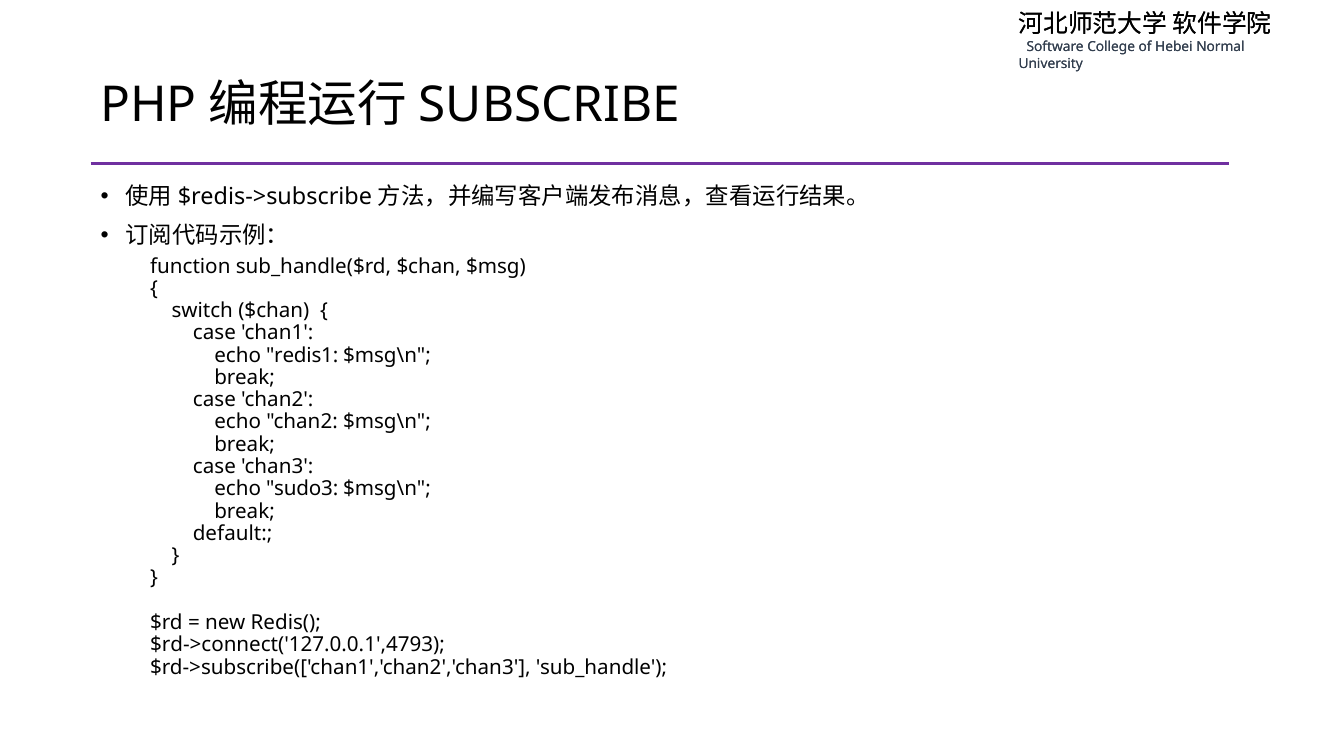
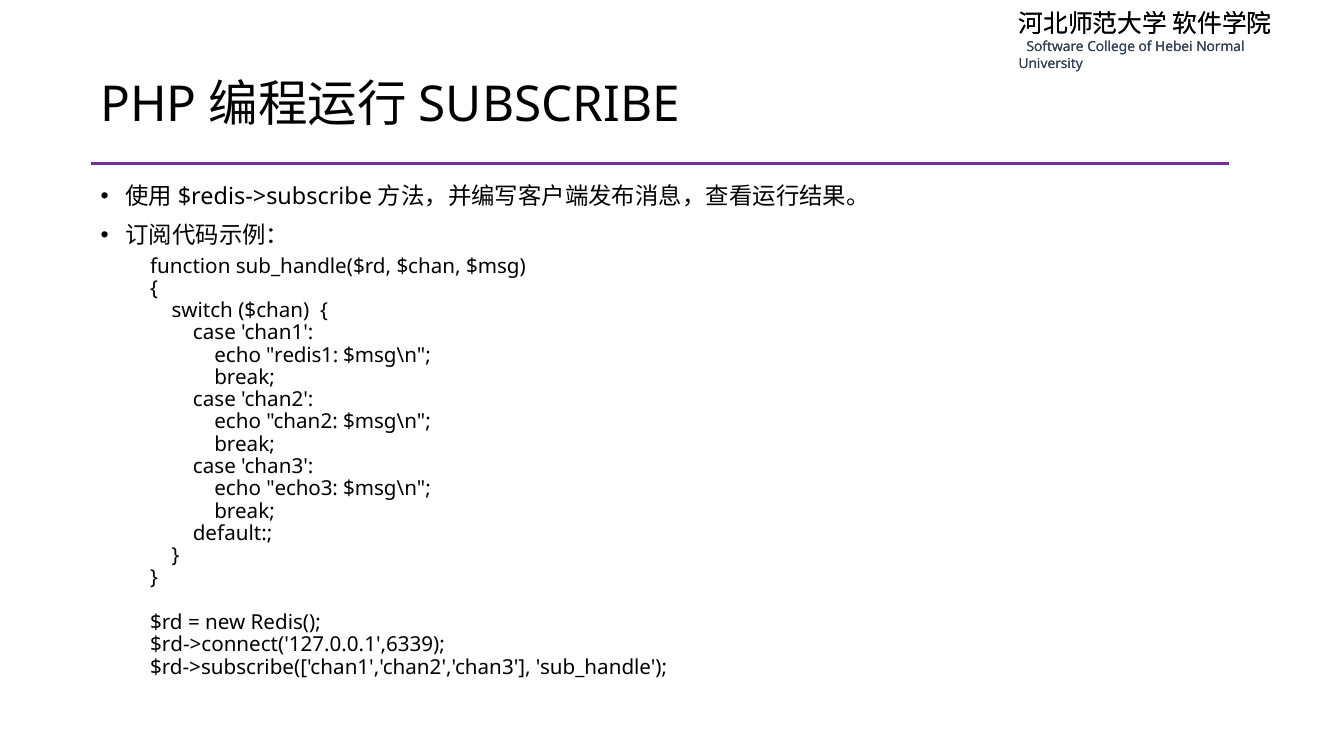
sudo3: sudo3 -> echo3 (302, 489)
$rd->connect('127.0.0.1',4793: $rd->connect('127.0.0.1',4793 -> $rd->connect('127.0.0.1',6339 (298, 645)
